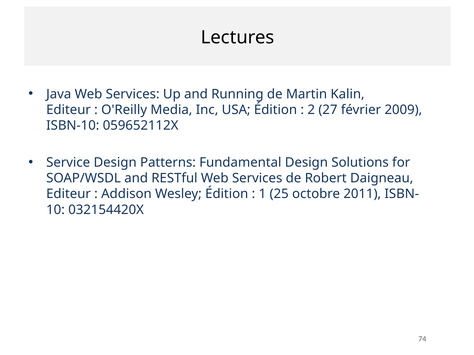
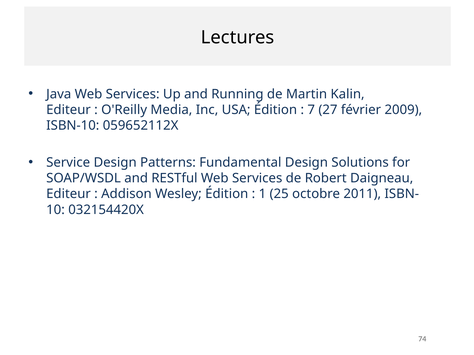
2: 2 -> 7 (311, 110)
